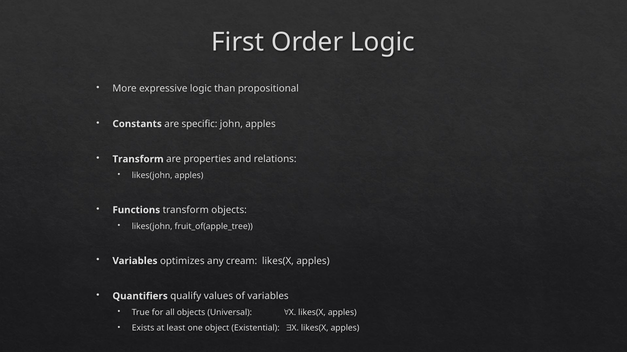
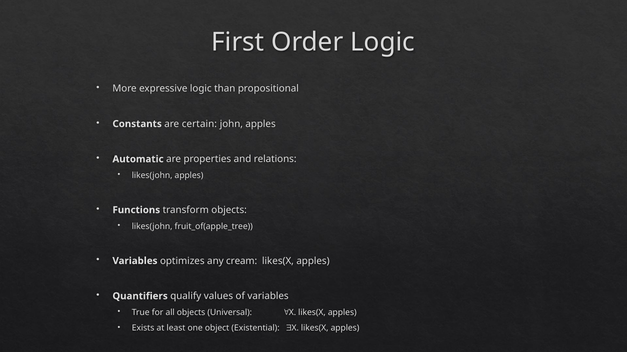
specific: specific -> certain (199, 124)
Transform: Transform -> Automatic (138, 159)
